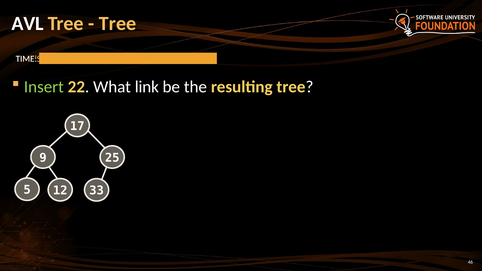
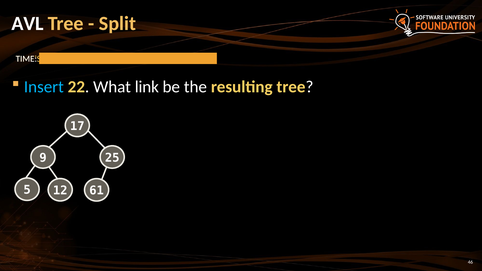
Tree: Tree -> Split (118, 23)
Insert colour: light green -> light blue (44, 87)
33: 33 -> 61 (97, 191)
